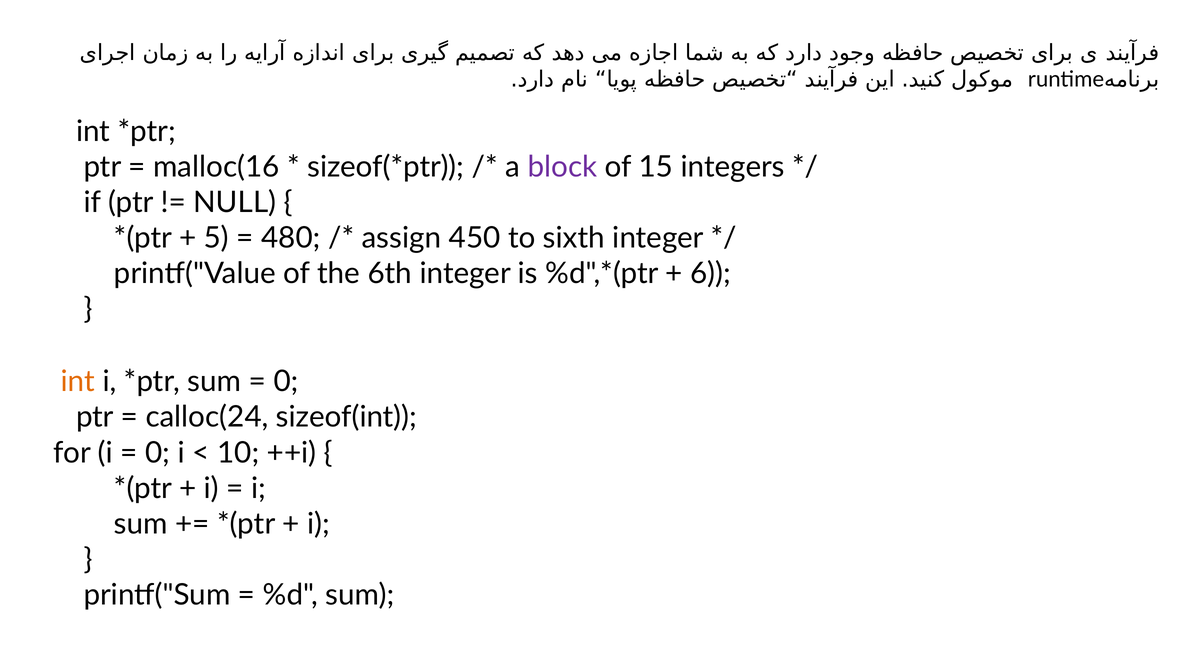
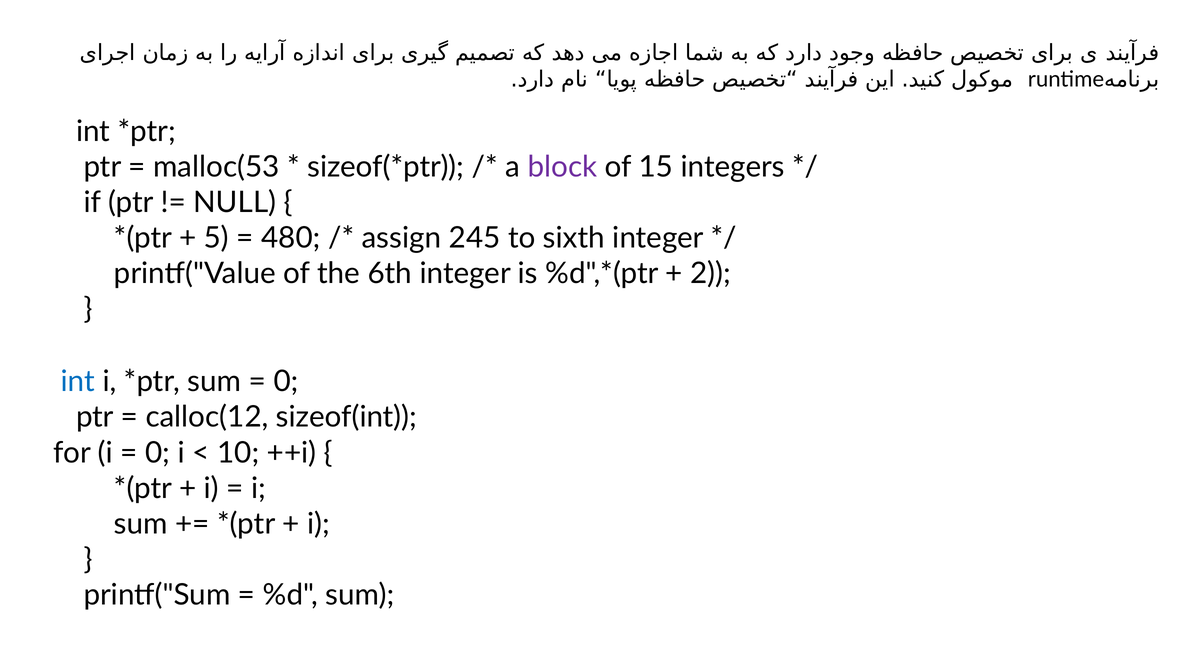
malloc(16: malloc(16 -> malloc(53 (216, 167)
450: 450 -> 245 (475, 238)
6: 6 -> 2 (711, 274)
int colour: orange -> blue (78, 382)
calloc(24: calloc(24 -> calloc(12 (207, 417)
